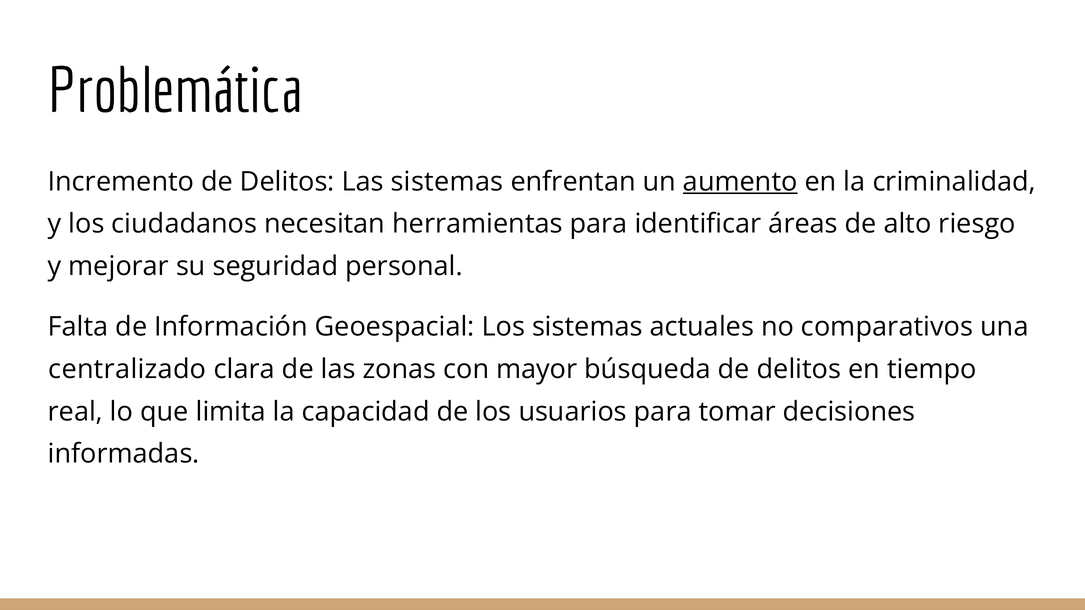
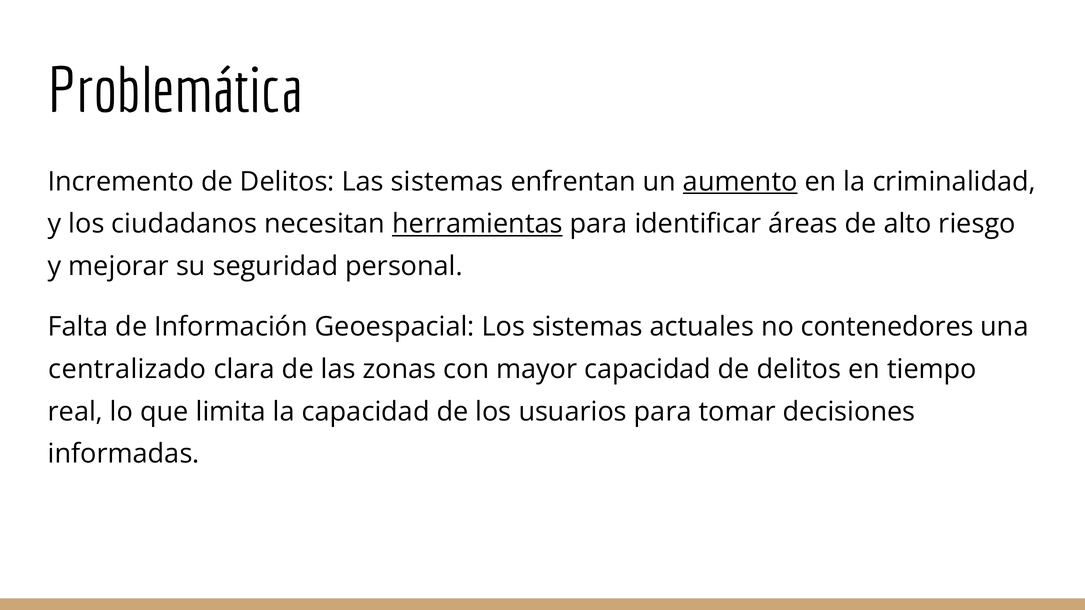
herramientas underline: none -> present (477, 224)
comparativos: comparativos -> contenedores (887, 327)
mayor búsqueda: búsqueda -> capacidad (648, 369)
